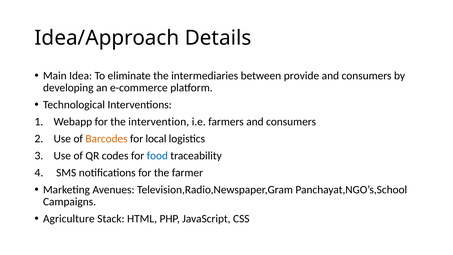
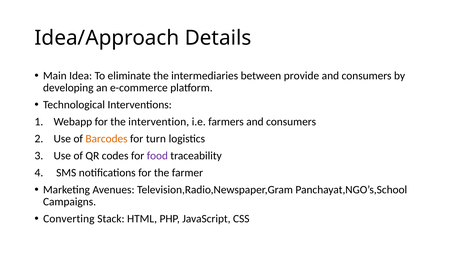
local: local -> turn (156, 139)
food colour: blue -> purple (157, 156)
Agriculture: Agriculture -> Converting (69, 219)
